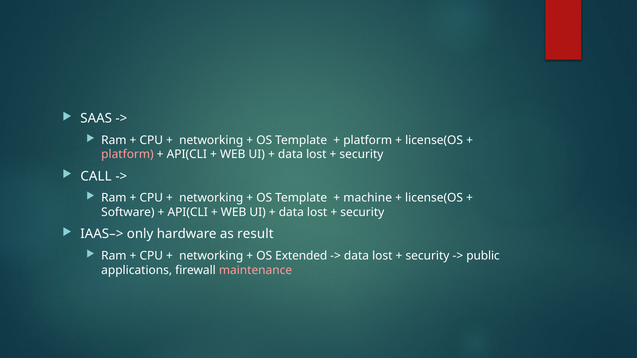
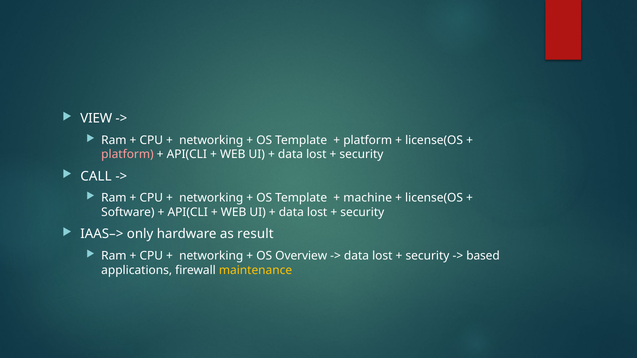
SAAS: SAAS -> VIEW (96, 119)
Extended: Extended -> Overview (301, 256)
public: public -> based (483, 256)
maintenance colour: pink -> yellow (256, 270)
